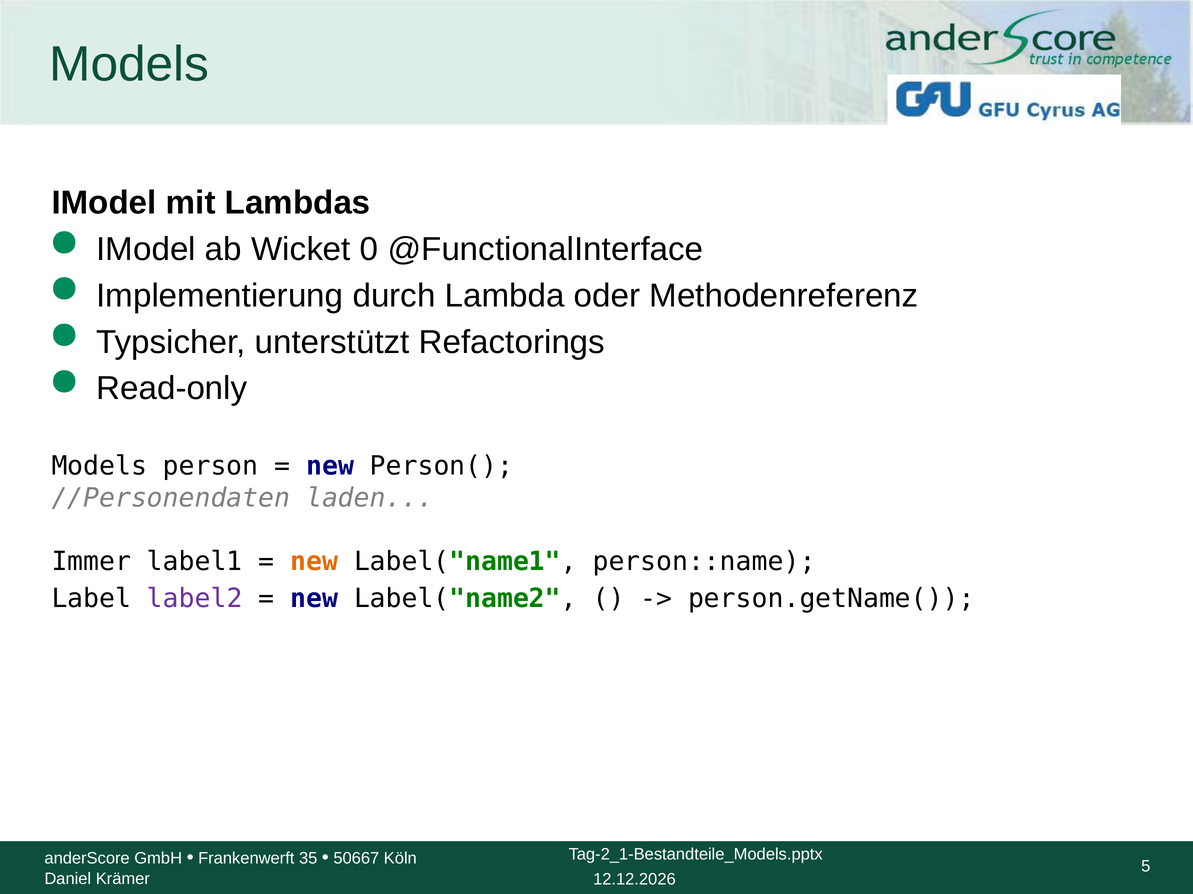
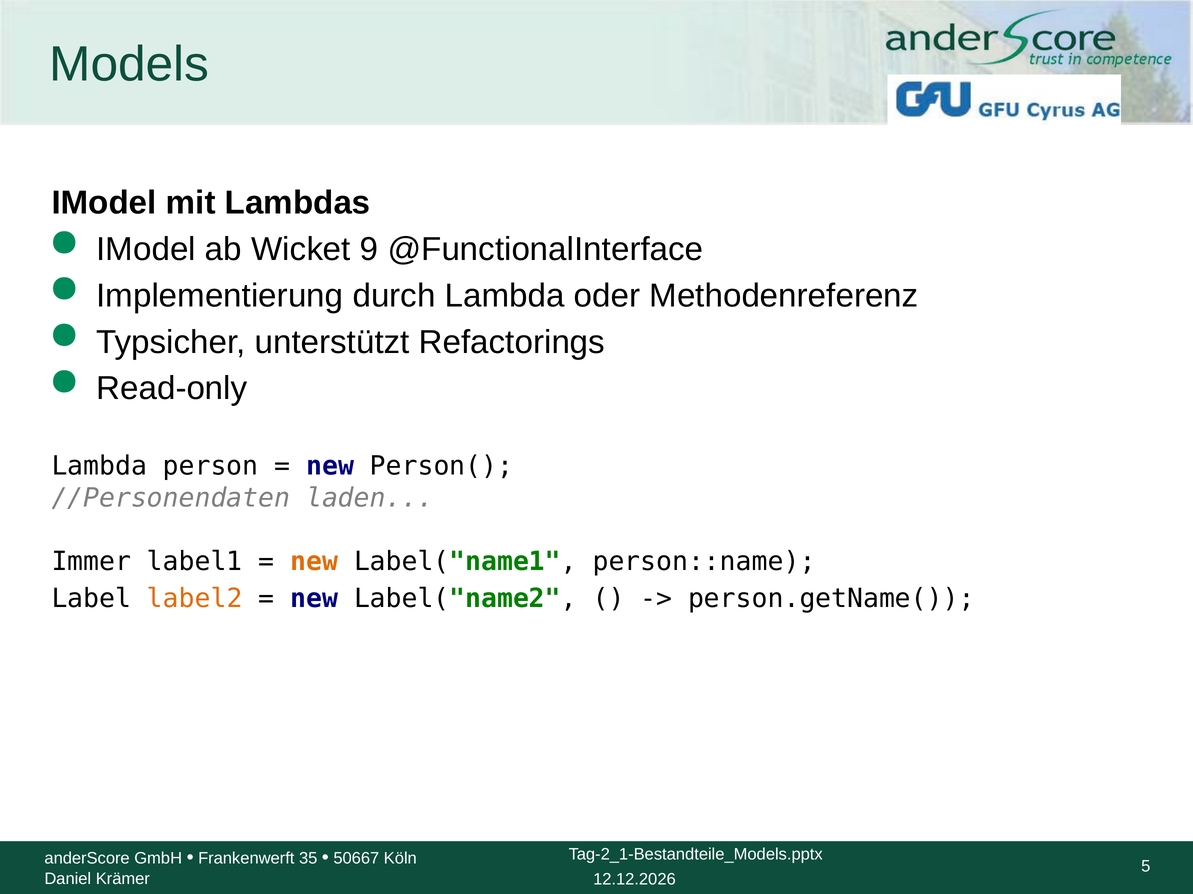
0: 0 -> 9 (369, 250)
Models: Models -> Lambda (99, 467)
label2 colour: purple -> orange (195, 599)
